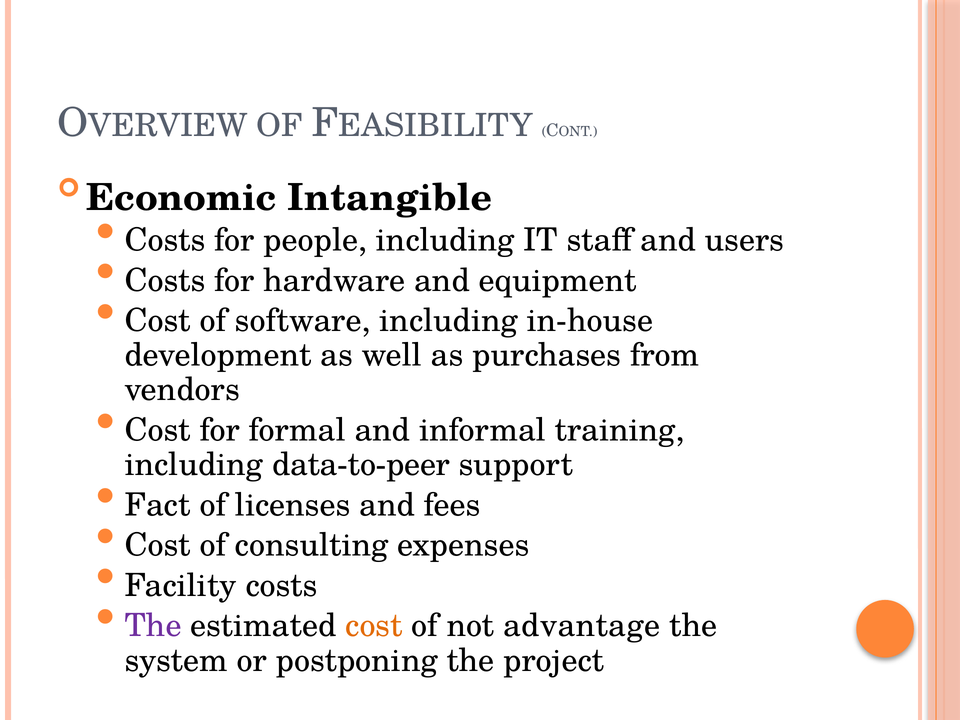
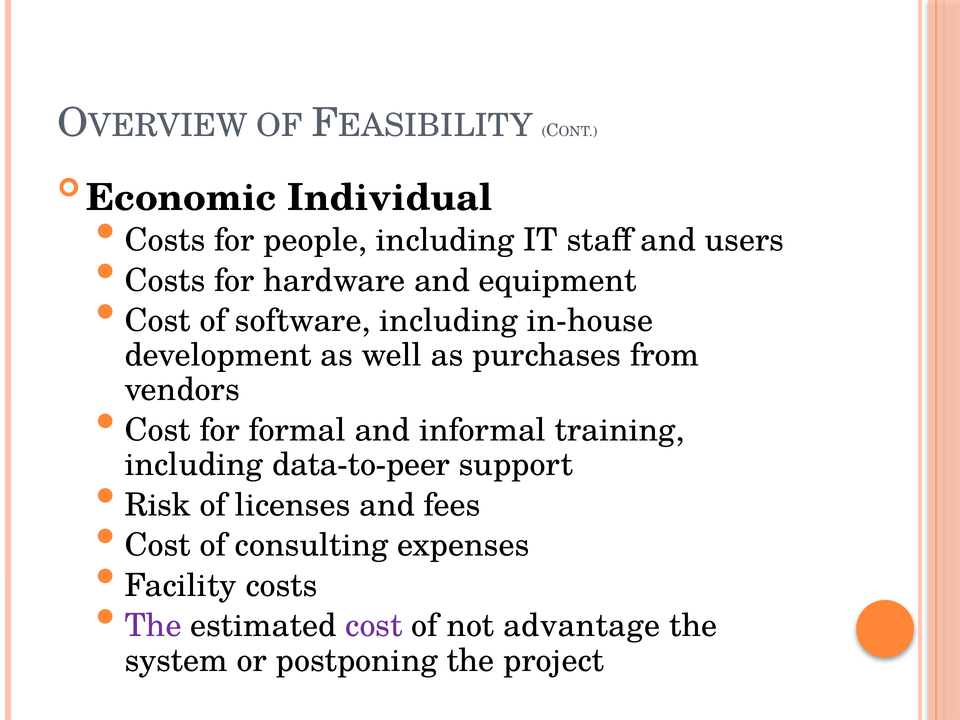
Intangible: Intangible -> Individual (390, 198)
Fact: Fact -> Risk (158, 505)
cost colour: orange -> purple (374, 626)
